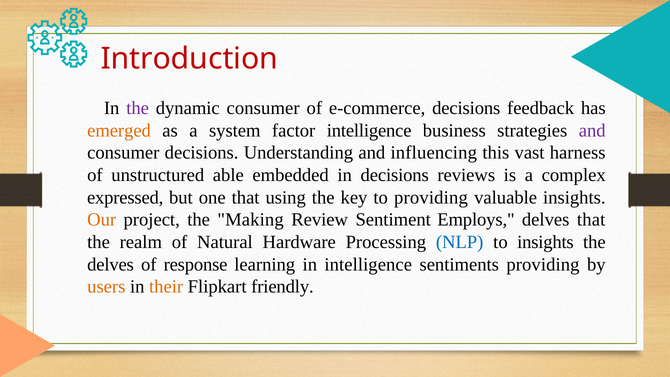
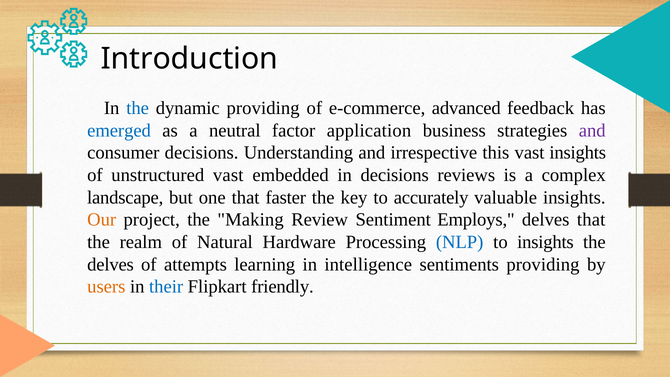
Introduction colour: red -> black (189, 59)
the colour: purple -> blue (138, 108)
dynamic consumer: consumer -> providing (263, 108)
e-commerce decisions: decisions -> advanced (466, 108)
emerged colour: orange -> blue (119, 130)
system: system -> neutral (235, 130)
factor intelligence: intelligence -> application (369, 130)
influencing: influencing -> irrespective (434, 153)
vast harness: harness -> insights (578, 153)
unstructured able: able -> vast (228, 175)
expressed: expressed -> landscape (125, 197)
using: using -> faster (286, 197)
to providing: providing -> accurately (431, 197)
response: response -> attempts (195, 264)
their colour: orange -> blue (166, 287)
